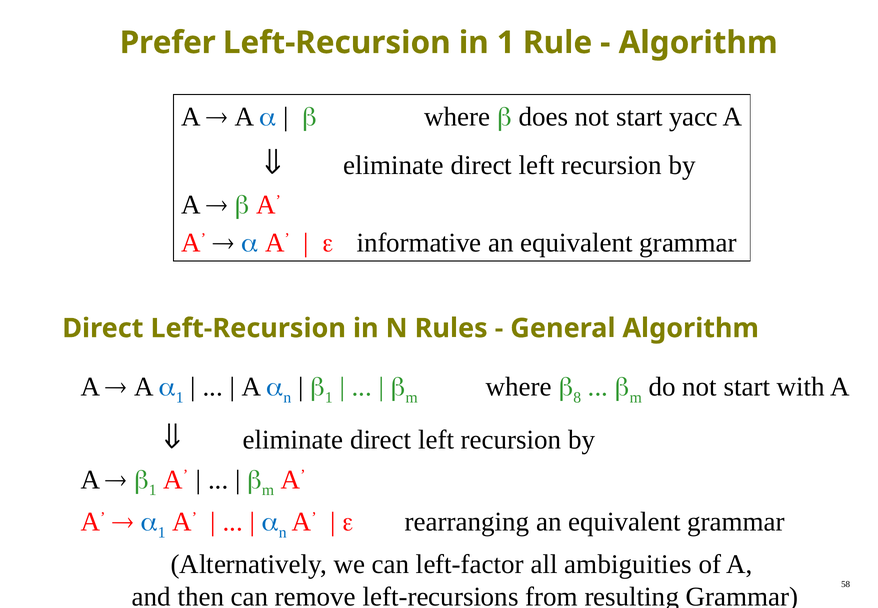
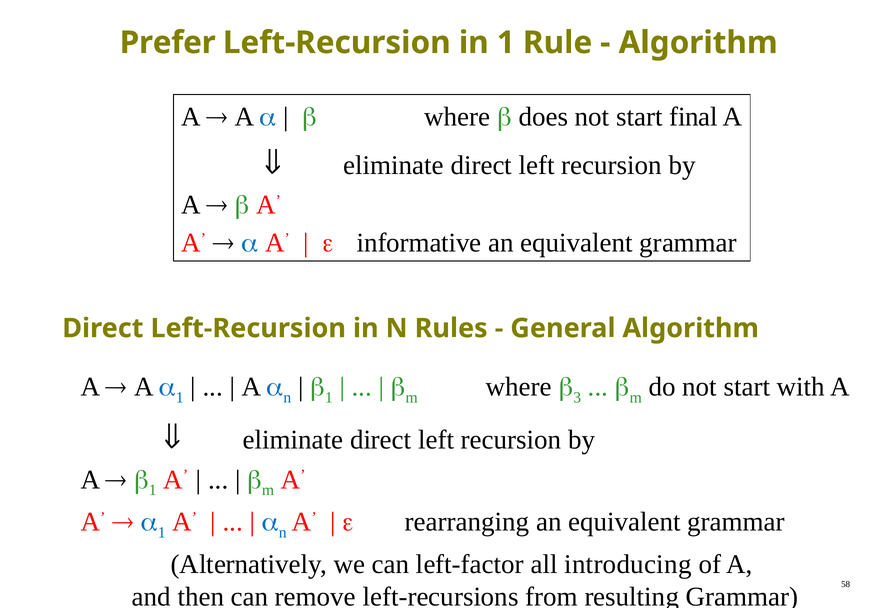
yacc: yacc -> final (693, 117)
8: 8 -> 3 (577, 397)
ambiguities: ambiguities -> introducing (628, 564)
